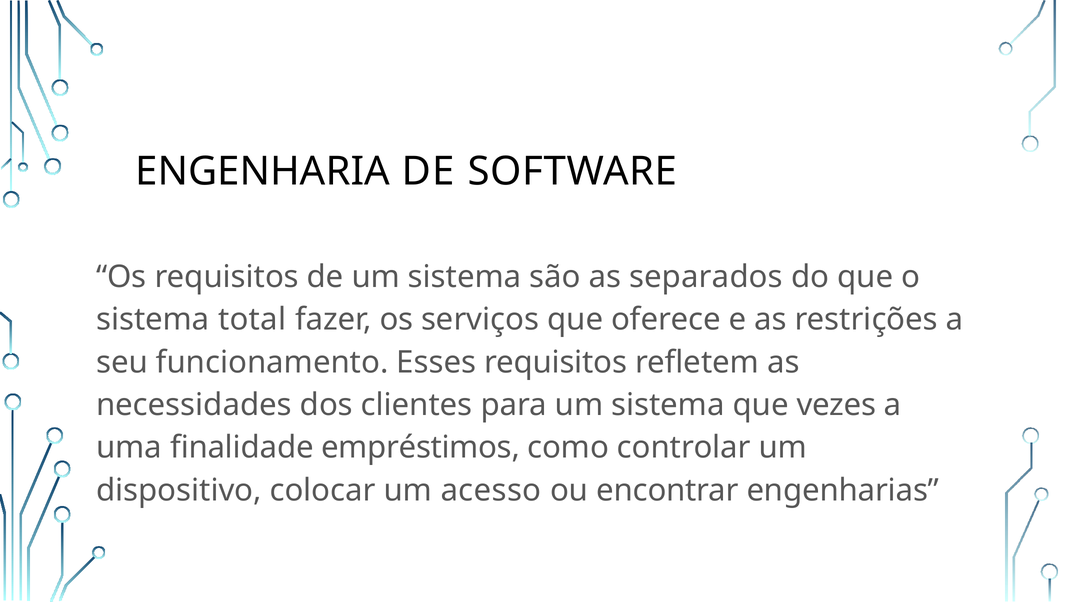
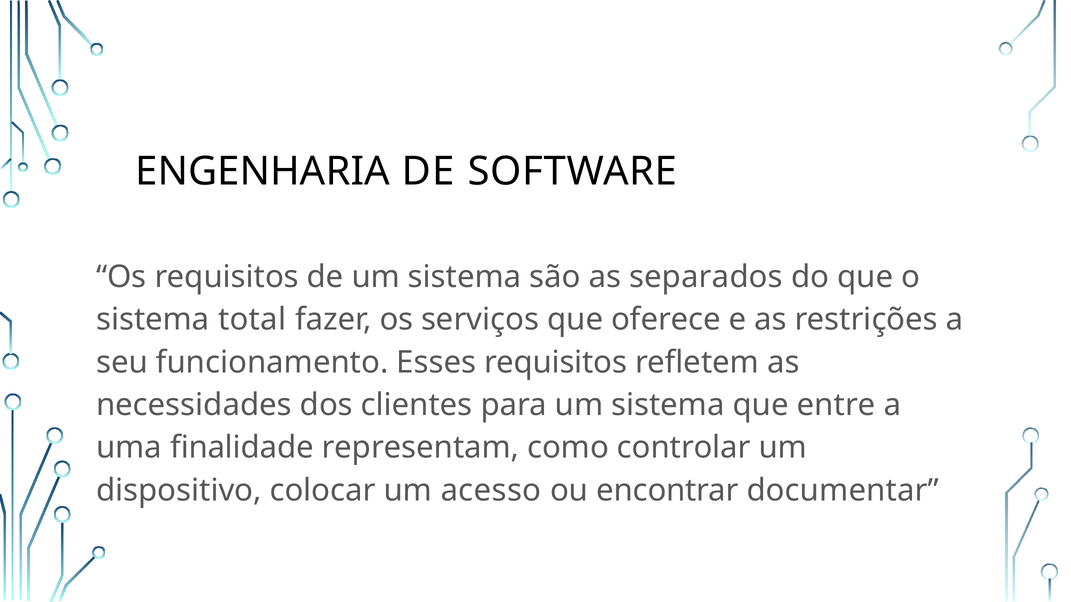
vezes: vezes -> entre (836, 405)
empréstimos: empréstimos -> representam (420, 448)
engenharias: engenharias -> documentar (843, 491)
